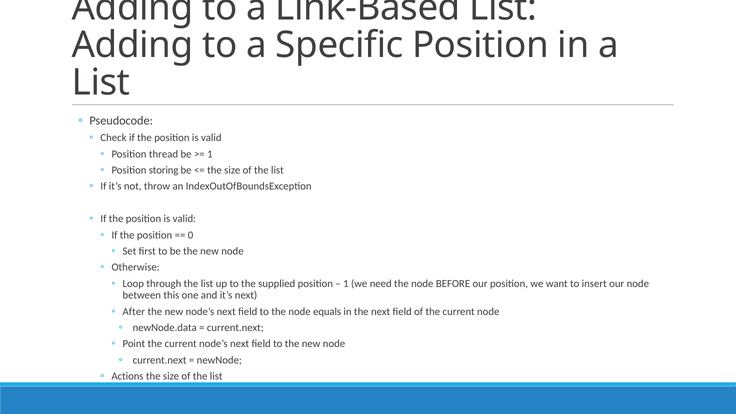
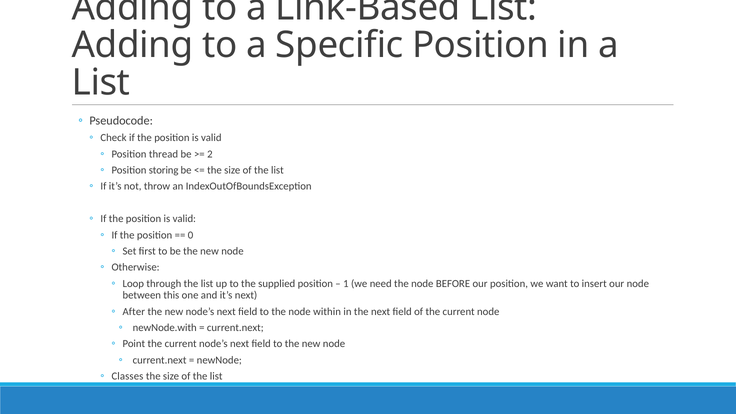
1: 1 -> 2 (210, 154)
equals: equals -> within (327, 311)
newNode.data: newNode.data -> newNode.with (165, 328)
Actions: Actions -> Classes (127, 376)
